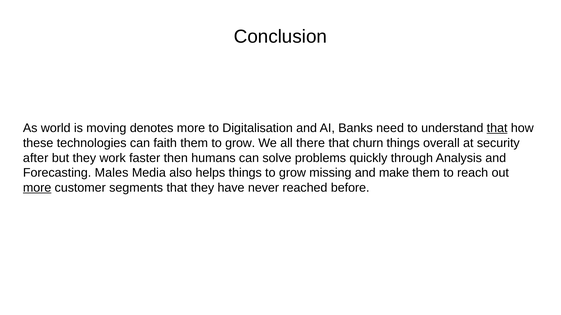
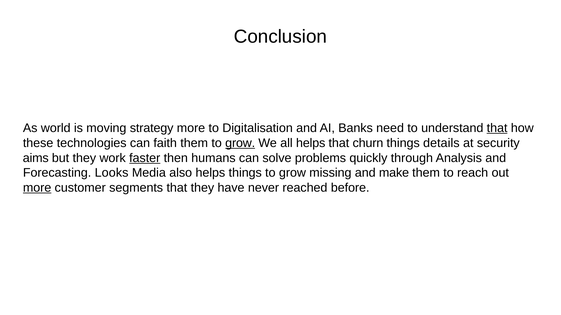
denotes: denotes -> strategy (152, 128)
grow underline: none -> present (240, 143)
all there: there -> helps (311, 143)
overall: overall -> details (441, 143)
after: after -> aims (36, 158)
faster underline: none -> present (145, 158)
Males: Males -> Looks (112, 173)
